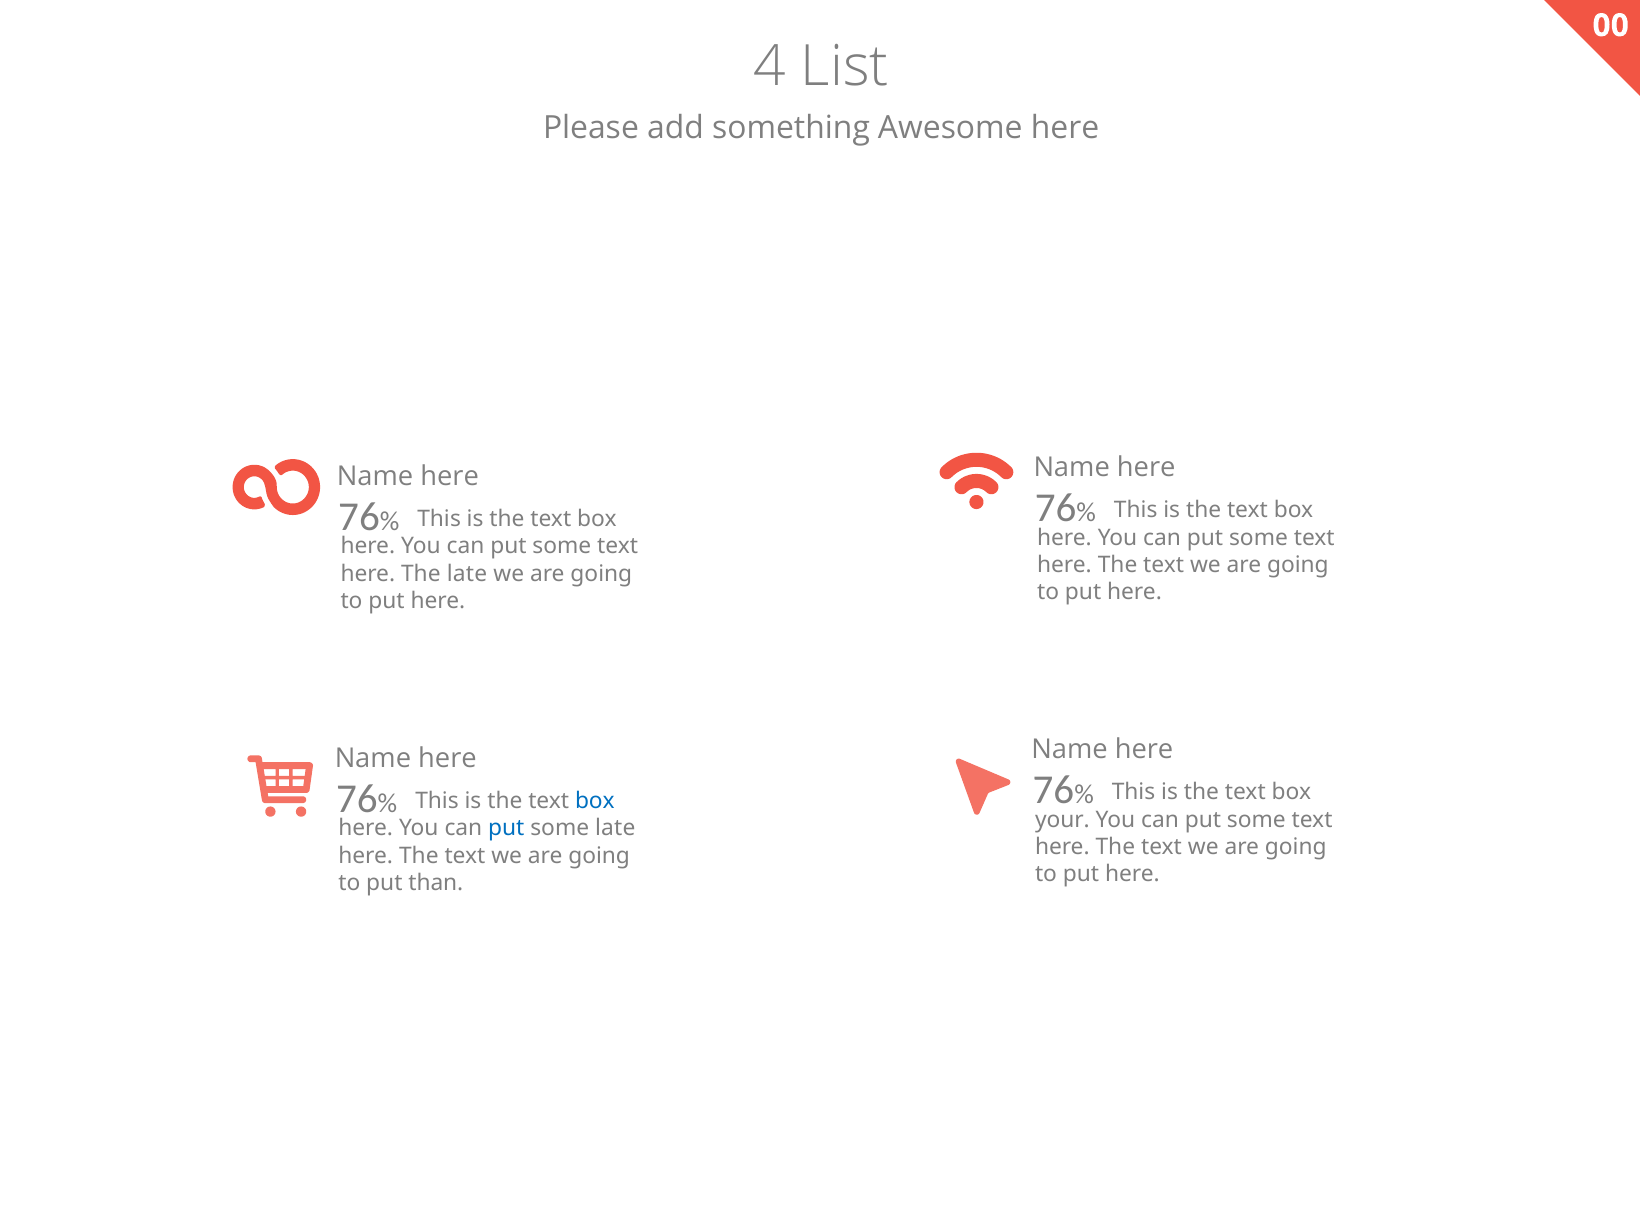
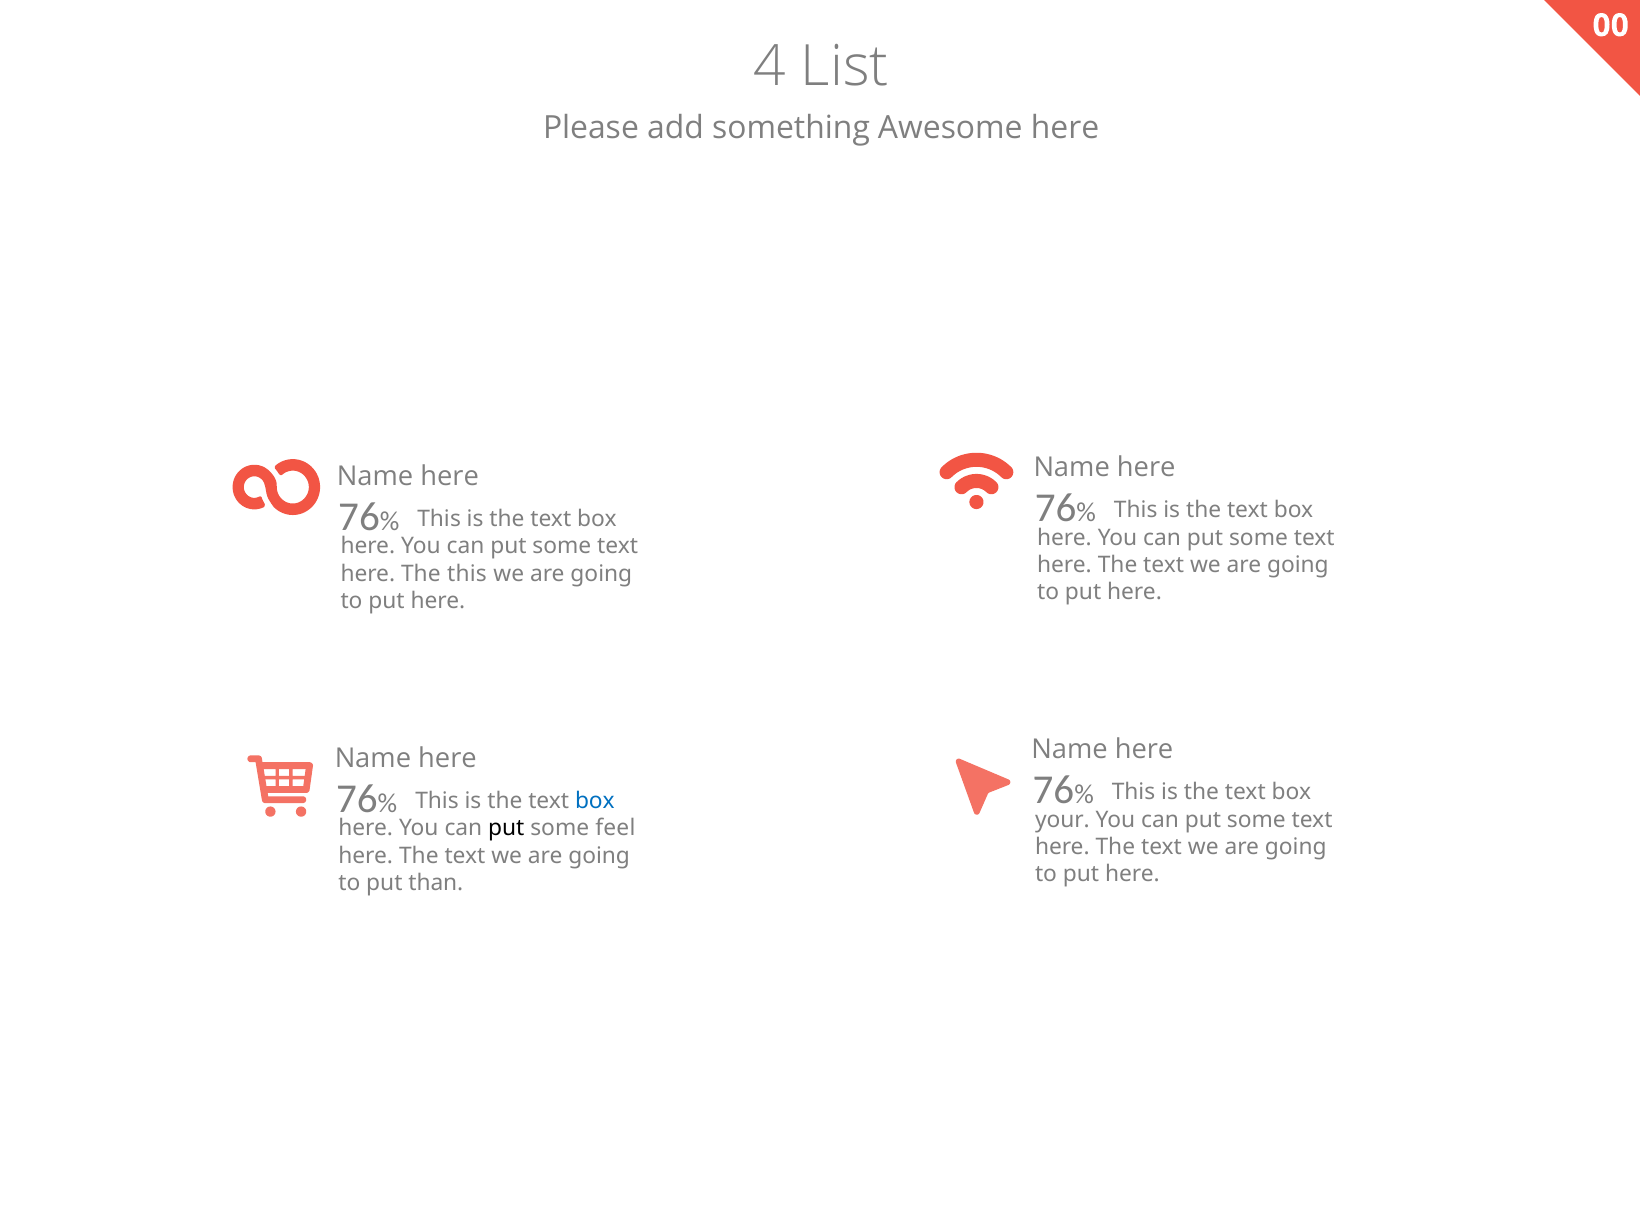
The late: late -> this (467, 574)
put colour: blue -> black (506, 828)
some late: late -> feel (615, 828)
